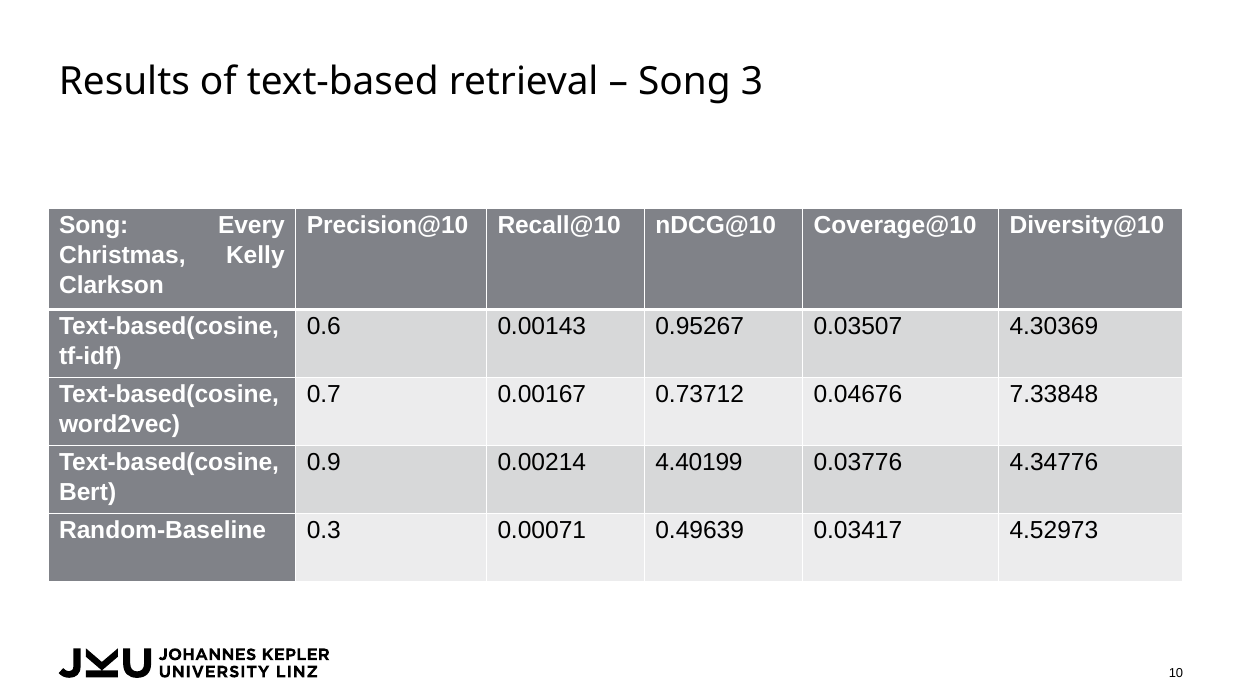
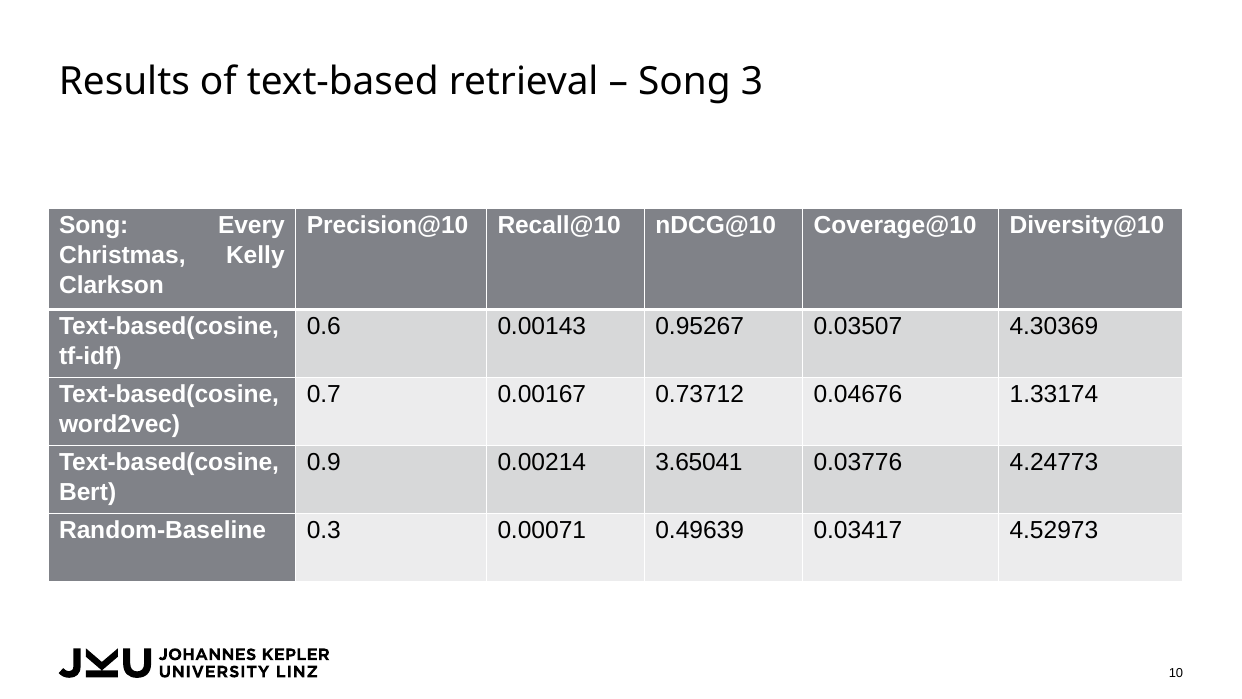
7.33848: 7.33848 -> 1.33174 (1054, 394)
4.40199: 4.40199 -> 3.65041 (699, 462)
4.34776: 4.34776 -> 4.24773 (1054, 462)
